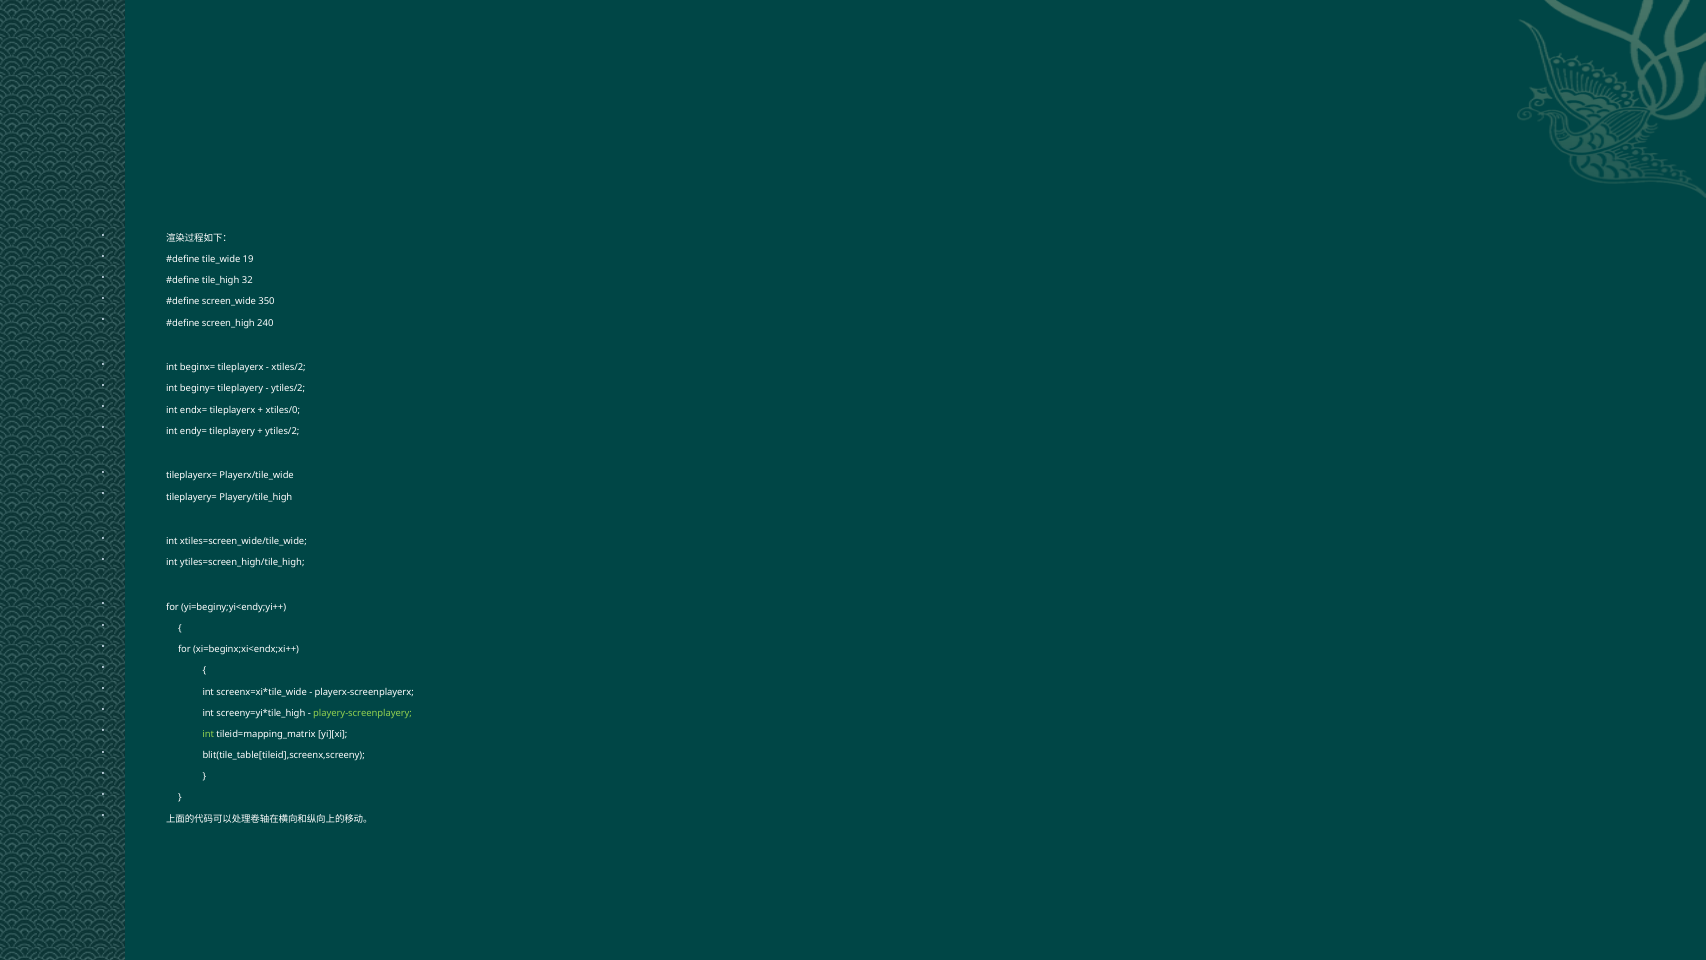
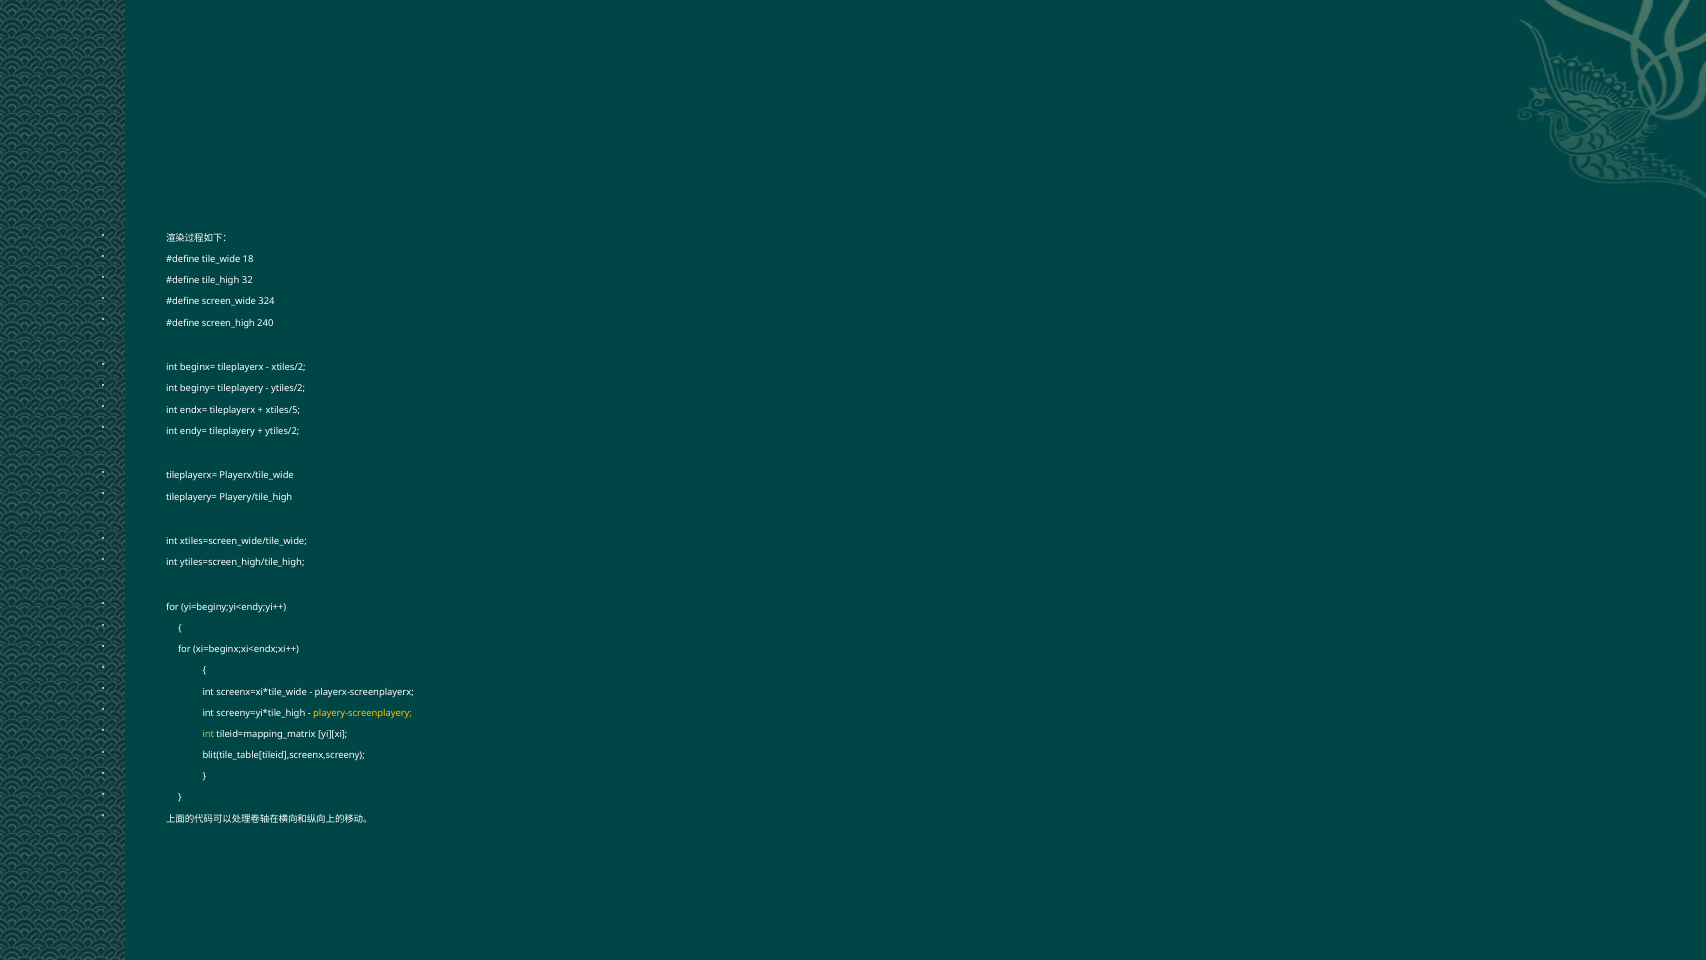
19: 19 -> 18 (248, 259)
350: 350 -> 324 (266, 302)
xtiles/0: xtiles/0 -> xtiles/5 (283, 410)
playery-screenplayery colour: light green -> yellow (363, 713)
